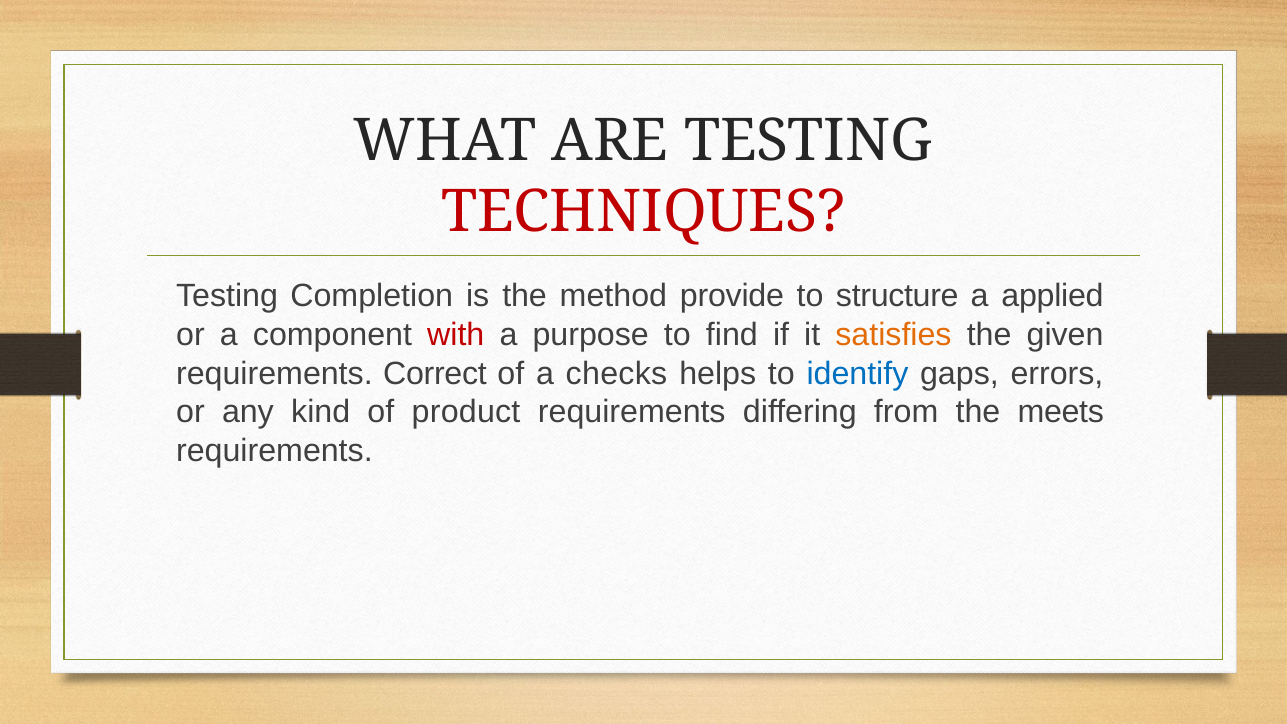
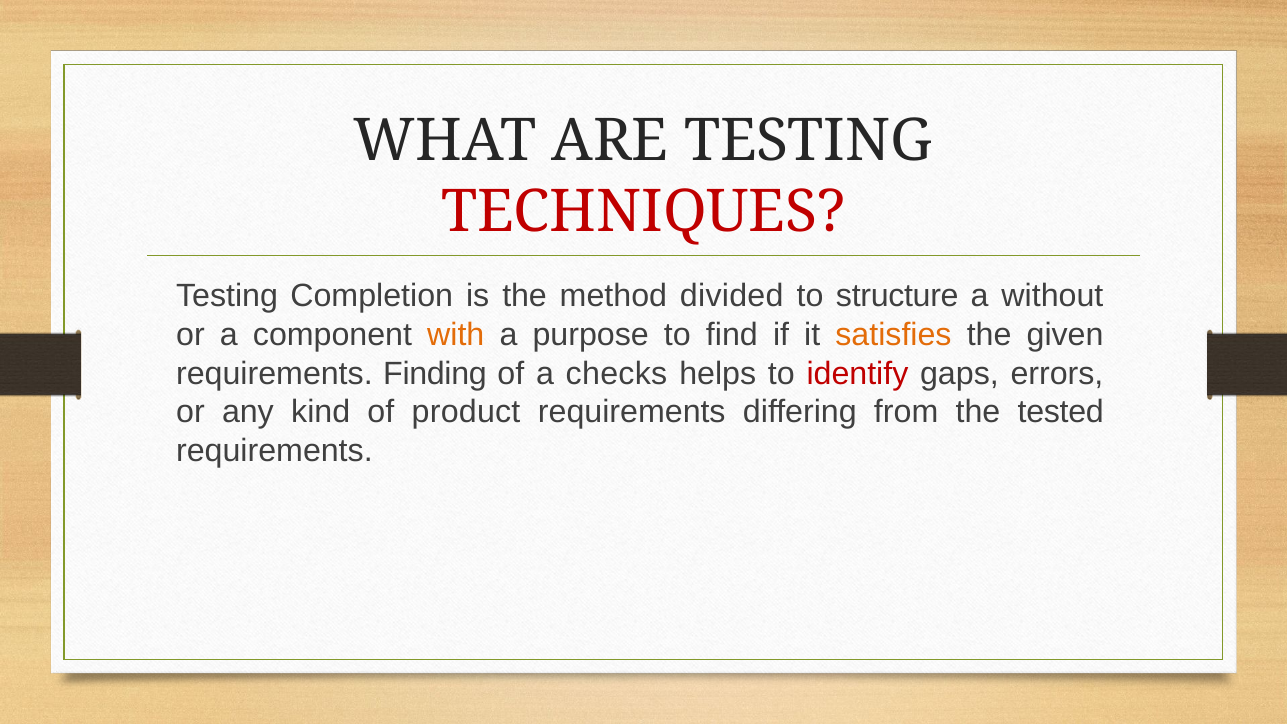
provide: provide -> divided (732, 296)
applied: applied -> without (1052, 296)
with colour: red -> orange (456, 335)
Correct: Correct -> Finding (435, 374)
identify colour: blue -> red (857, 374)
meets: meets -> tested (1061, 412)
